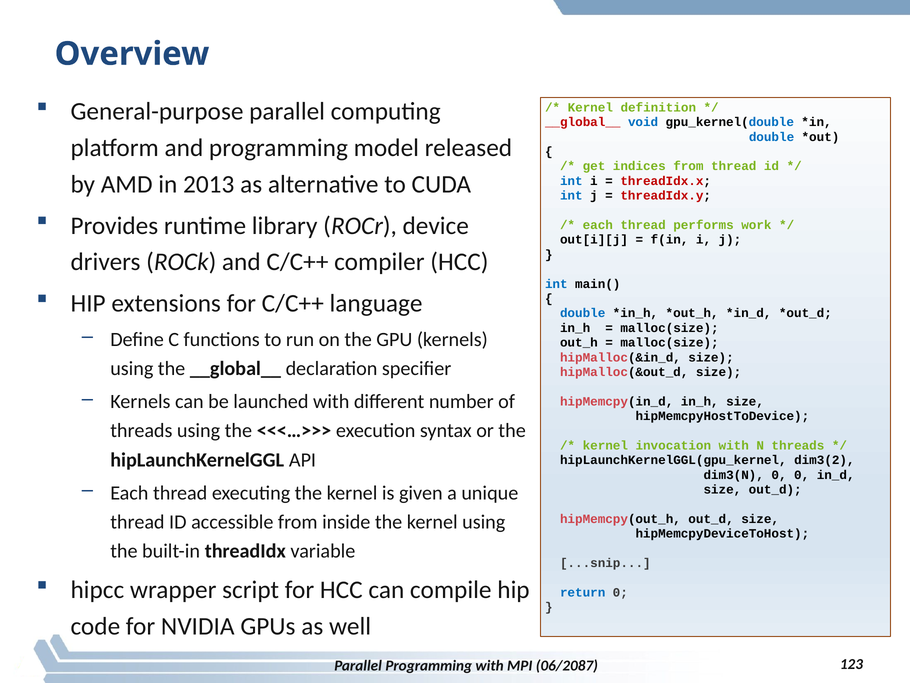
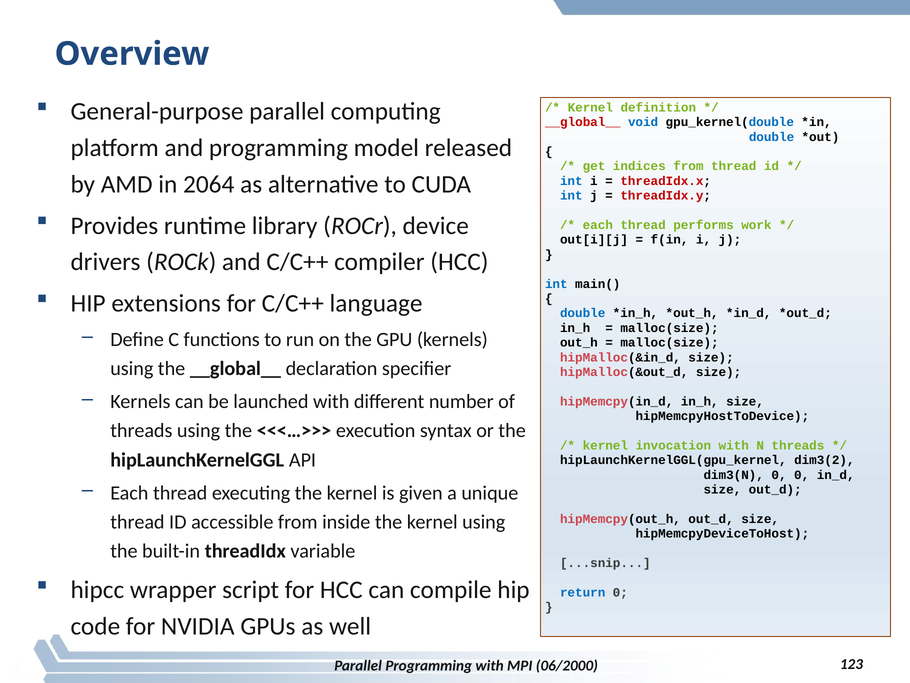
2013: 2013 -> 2064 (209, 184)
06/2087: 06/2087 -> 06/2000 (567, 665)
